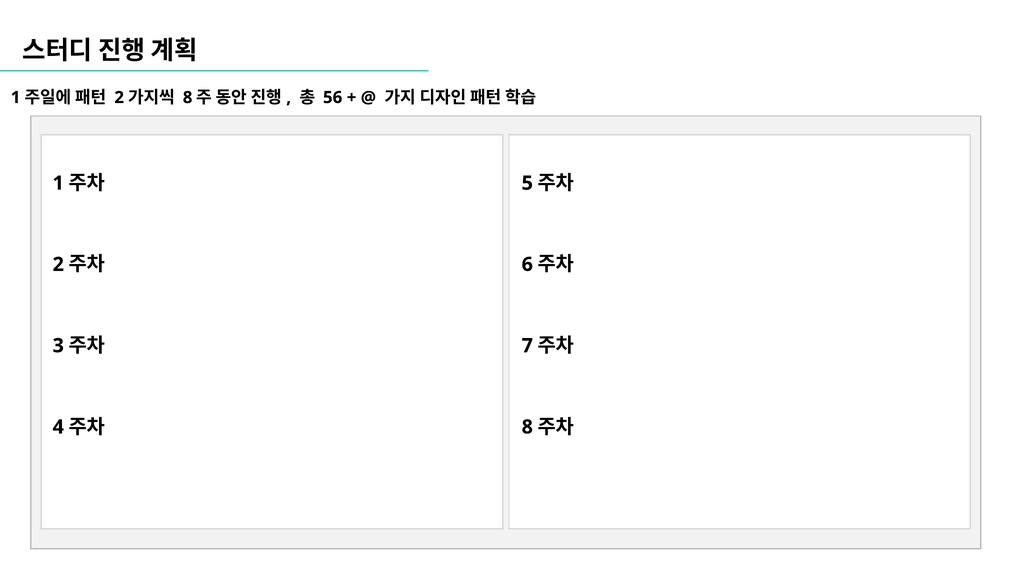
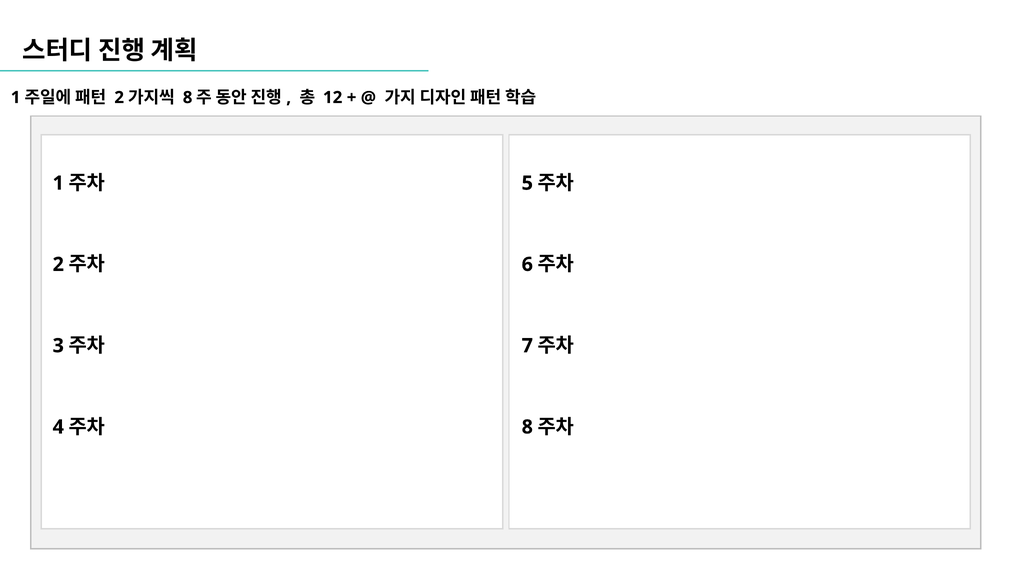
56: 56 -> 12 (333, 98)
